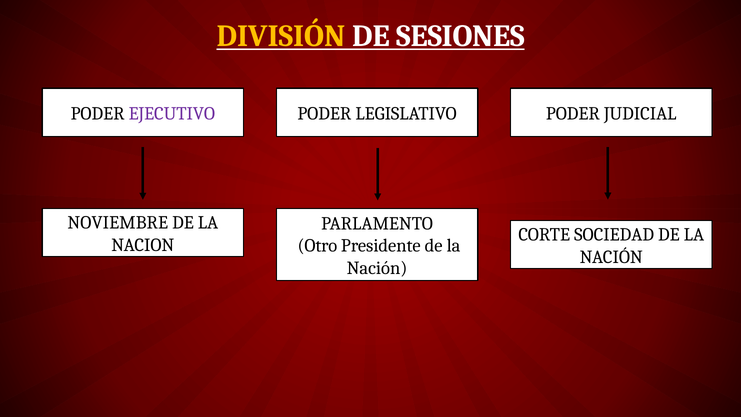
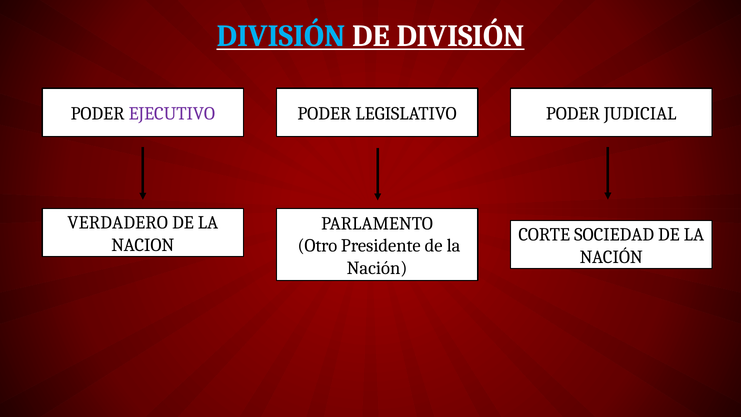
DIVISIÓN colour: yellow -> light blue (281, 36)
DE SESIONES: SESIONES -> DIVISIÓN (460, 36)
NOVIEMBRE: NOVIEMBRE -> VERDADERO (118, 223)
